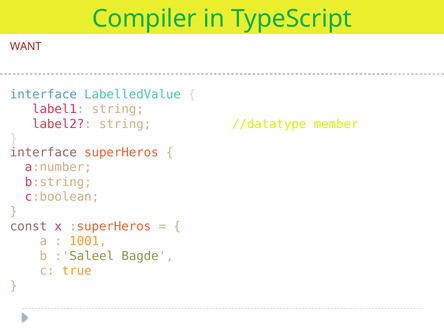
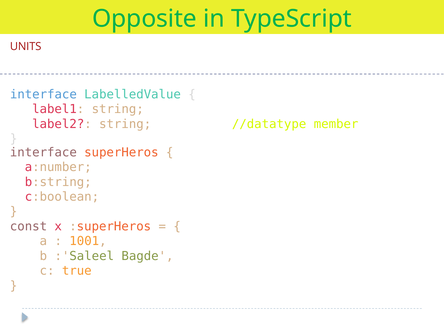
Compiler: Compiler -> Opposite (144, 19)
WANT: WANT -> UNITS (26, 47)
